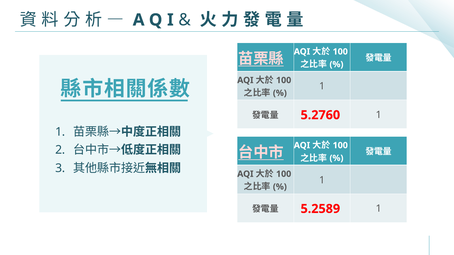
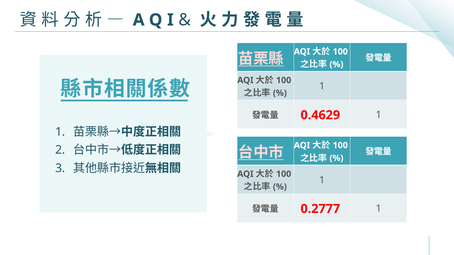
5.2760: 5.2760 -> 0.4629 (320, 115)
5.2589: 5.2589 -> 0.2777 (320, 209)
